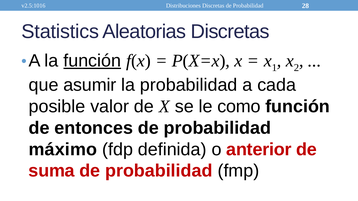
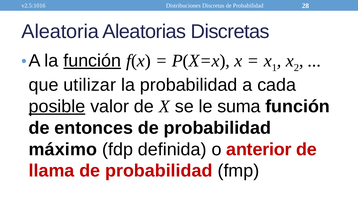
Statistics: Statistics -> Aleatoria (60, 32)
asumir: asumir -> utilizar (90, 85)
posible underline: none -> present (57, 107)
como: como -> suma (239, 107)
suma: suma -> llama (52, 171)
